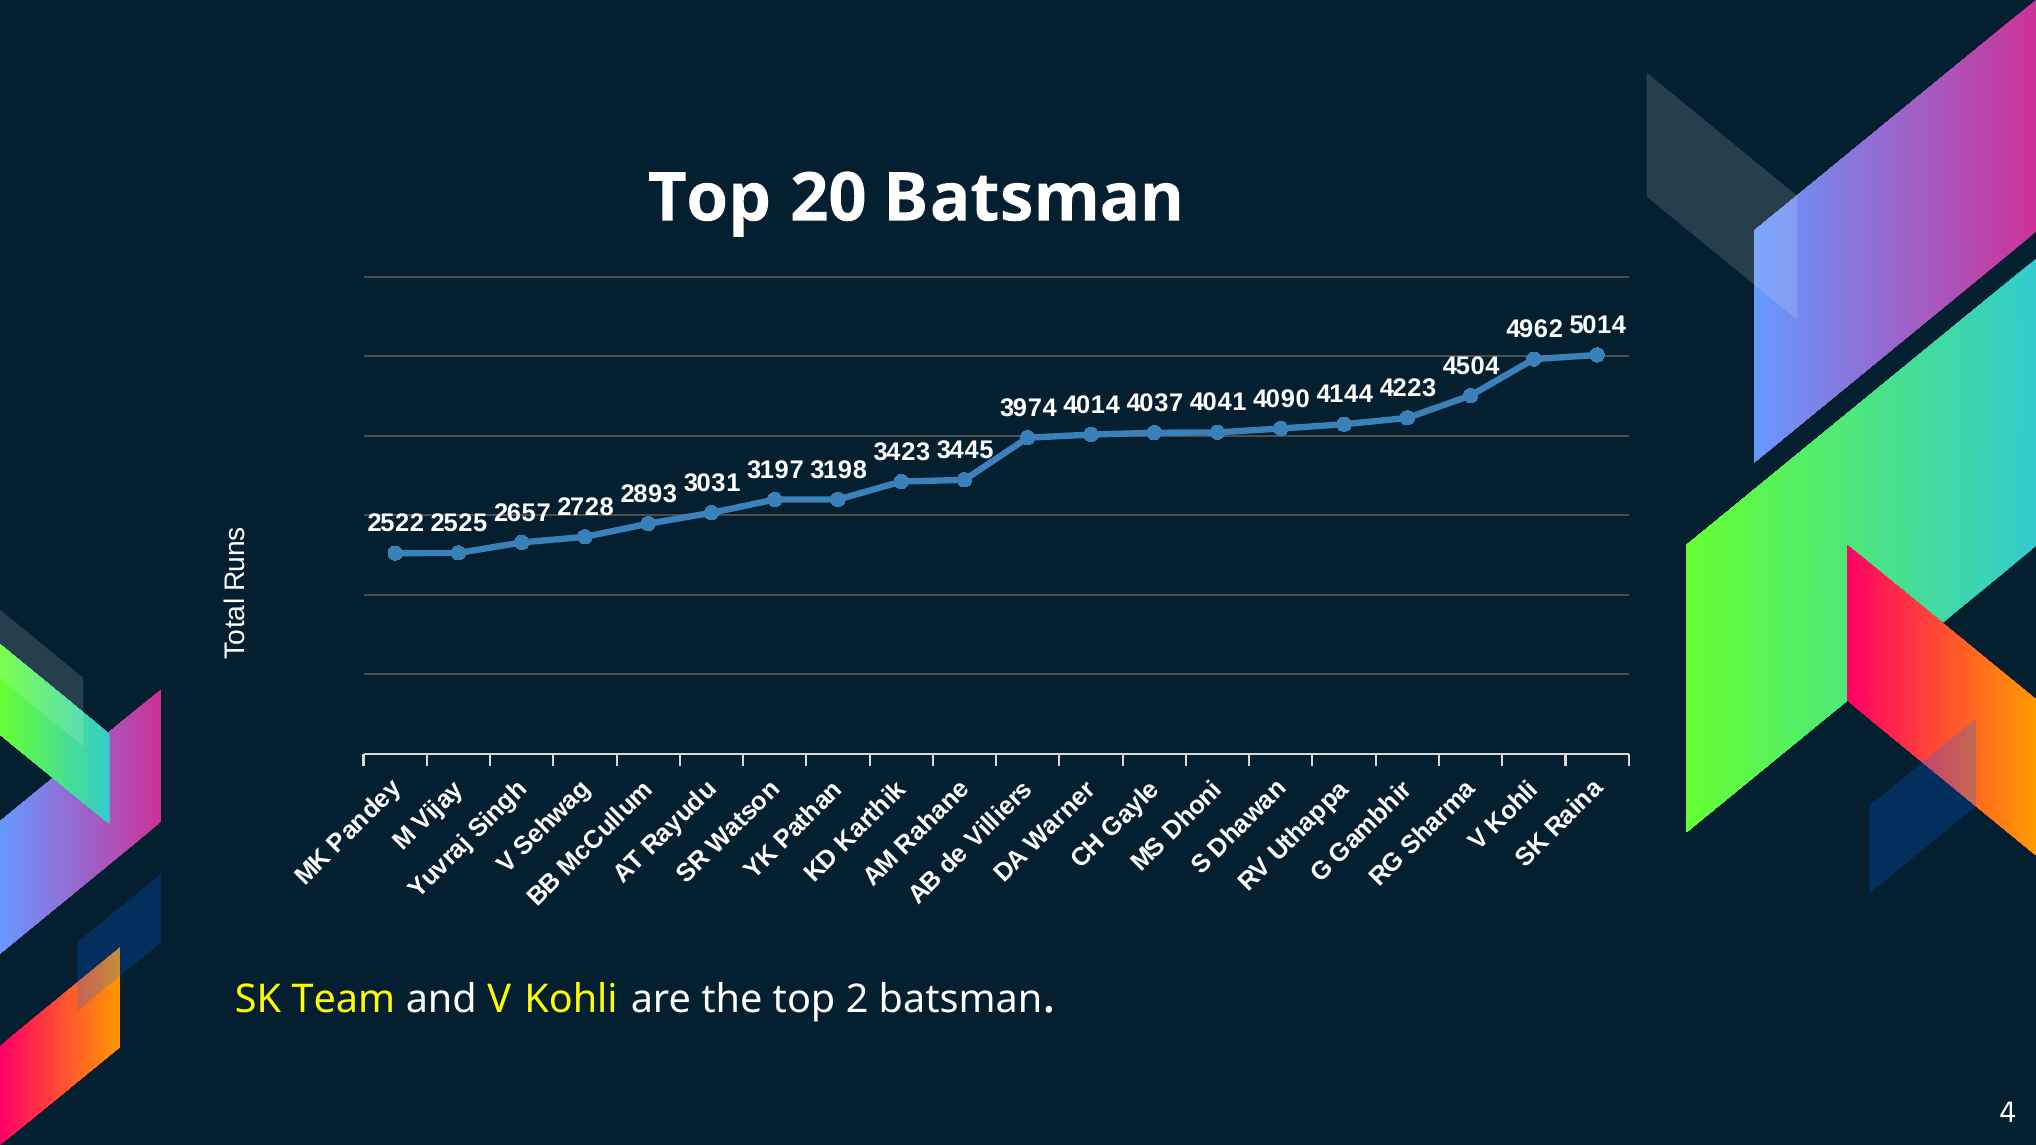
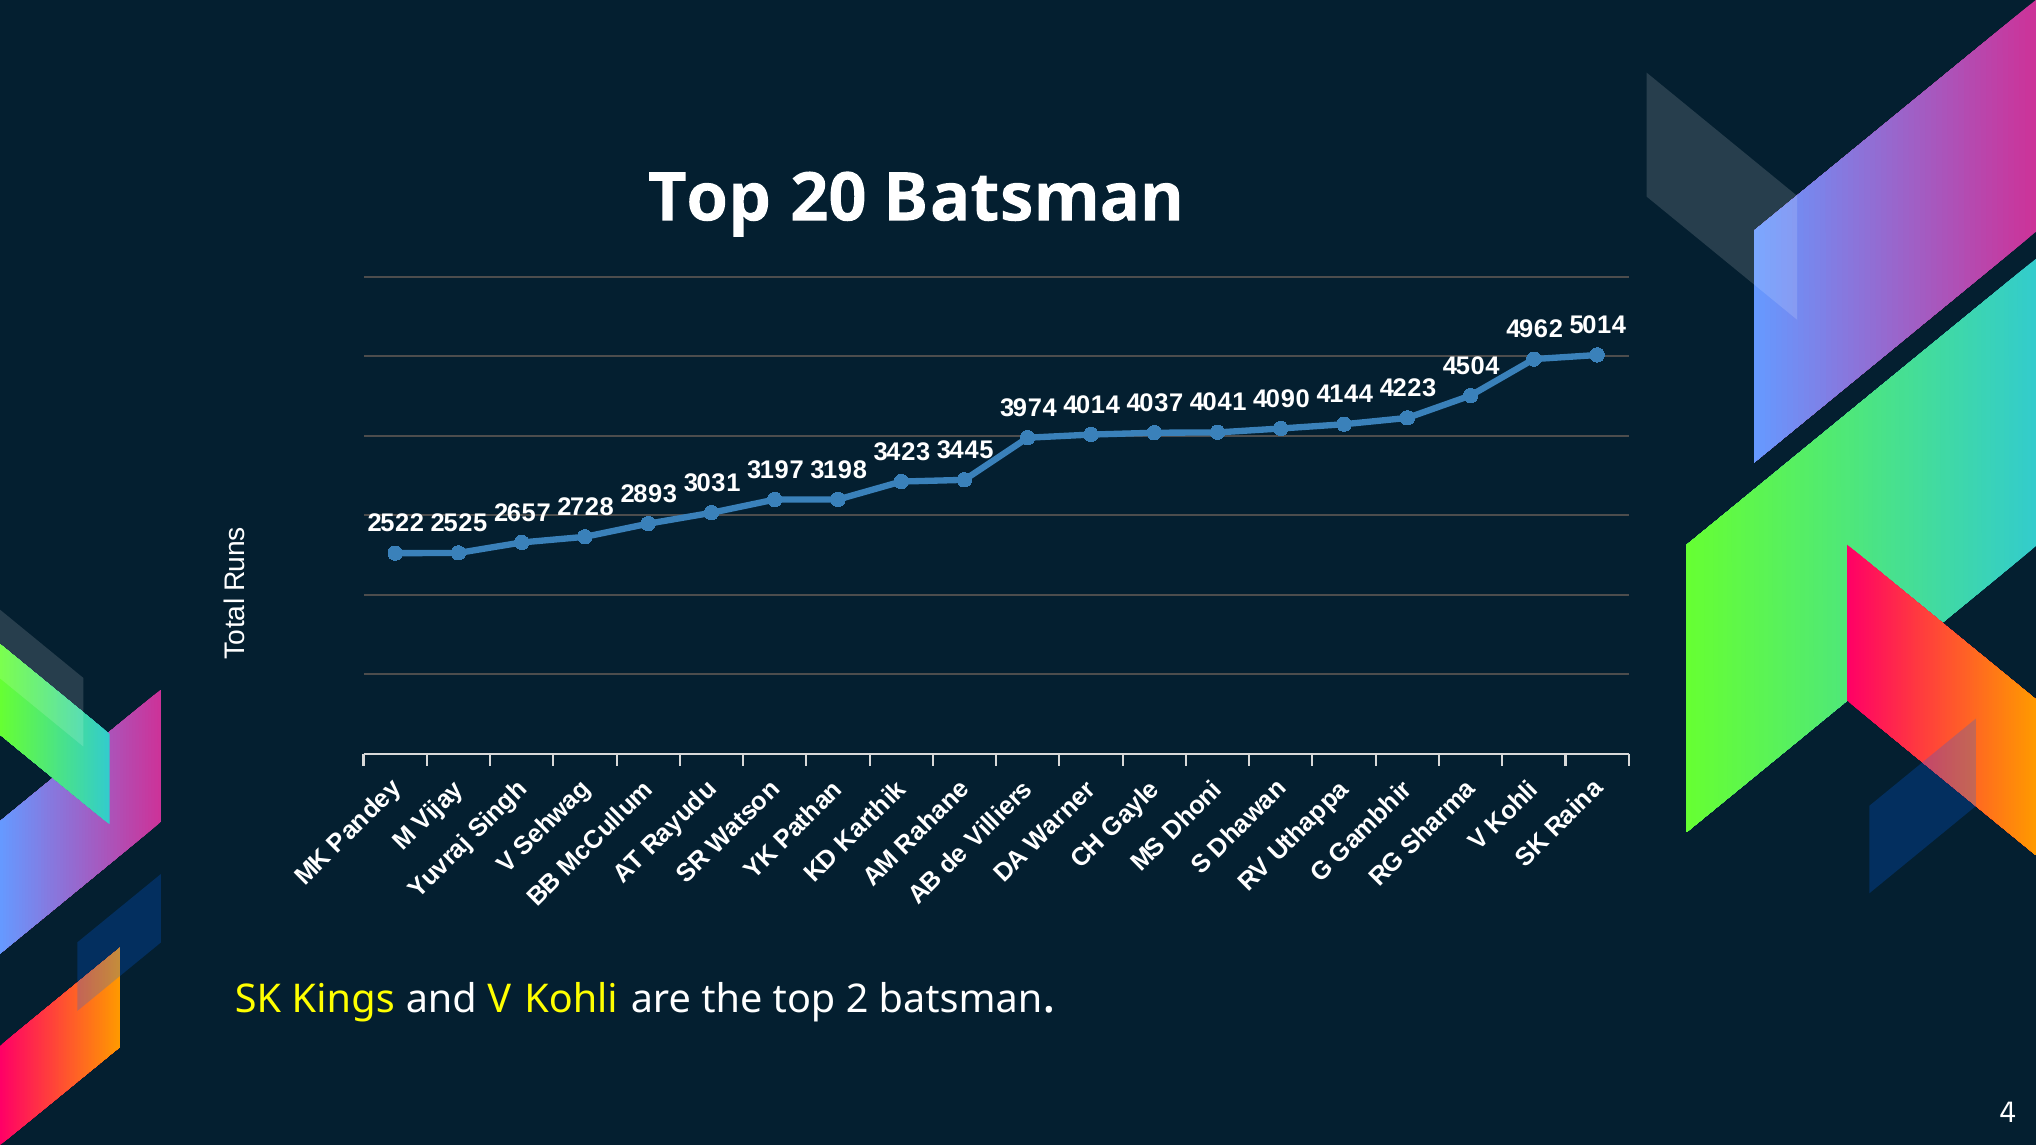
Team: Team -> Kings (343, 1000)
